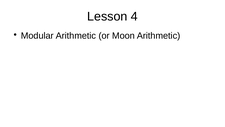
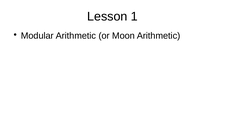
4: 4 -> 1 (134, 16)
